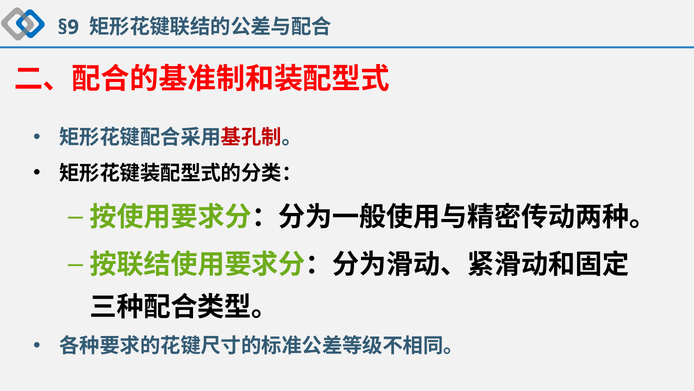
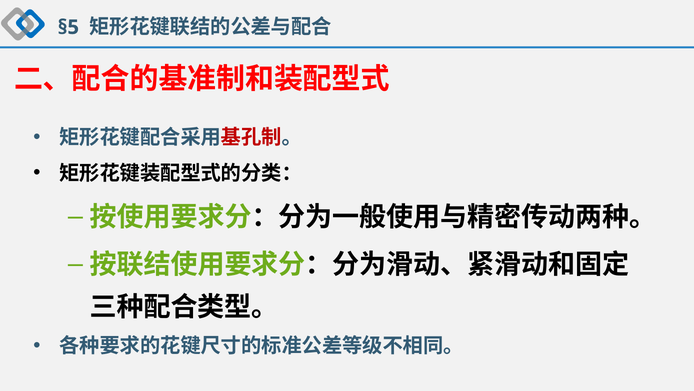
§9: §9 -> §5 (68, 27)
